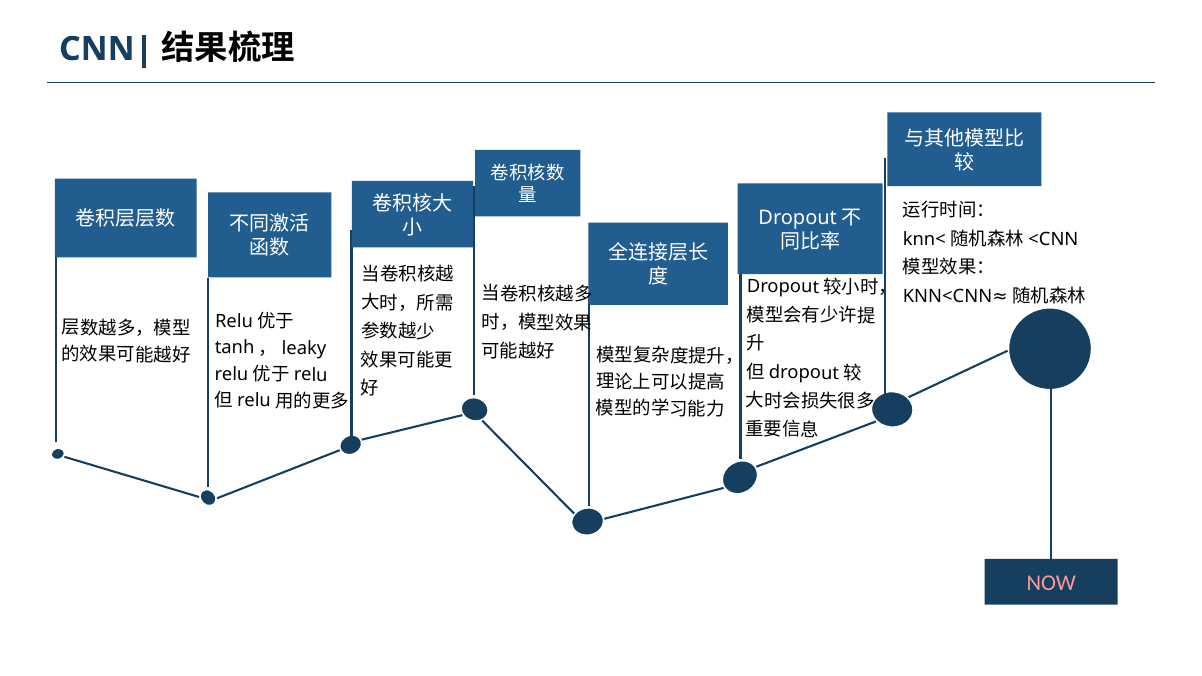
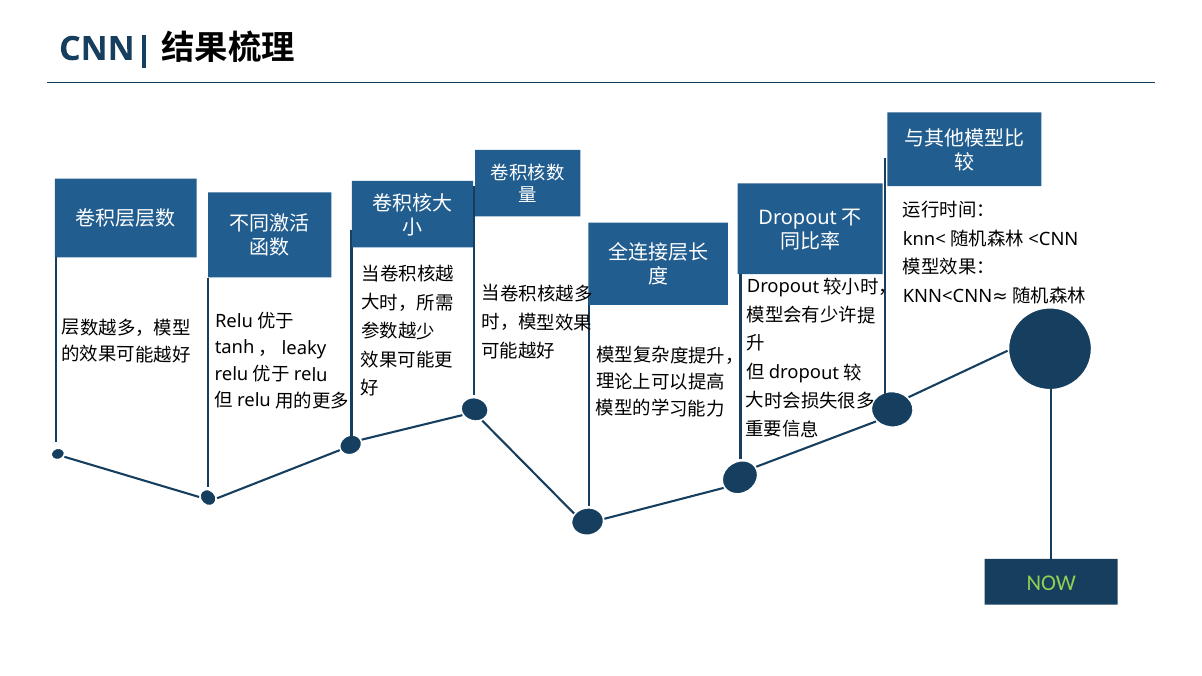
NOW colour: pink -> light green (1051, 584)
